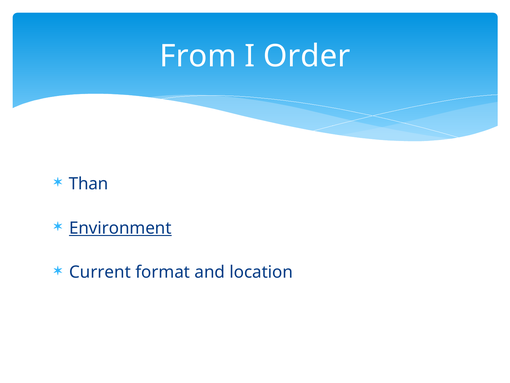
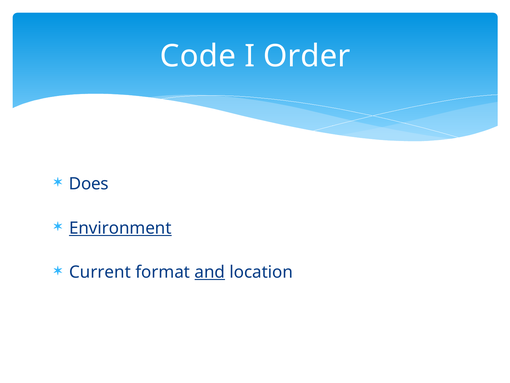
From: From -> Code (198, 56)
Than: Than -> Does (89, 184)
and underline: none -> present (210, 272)
